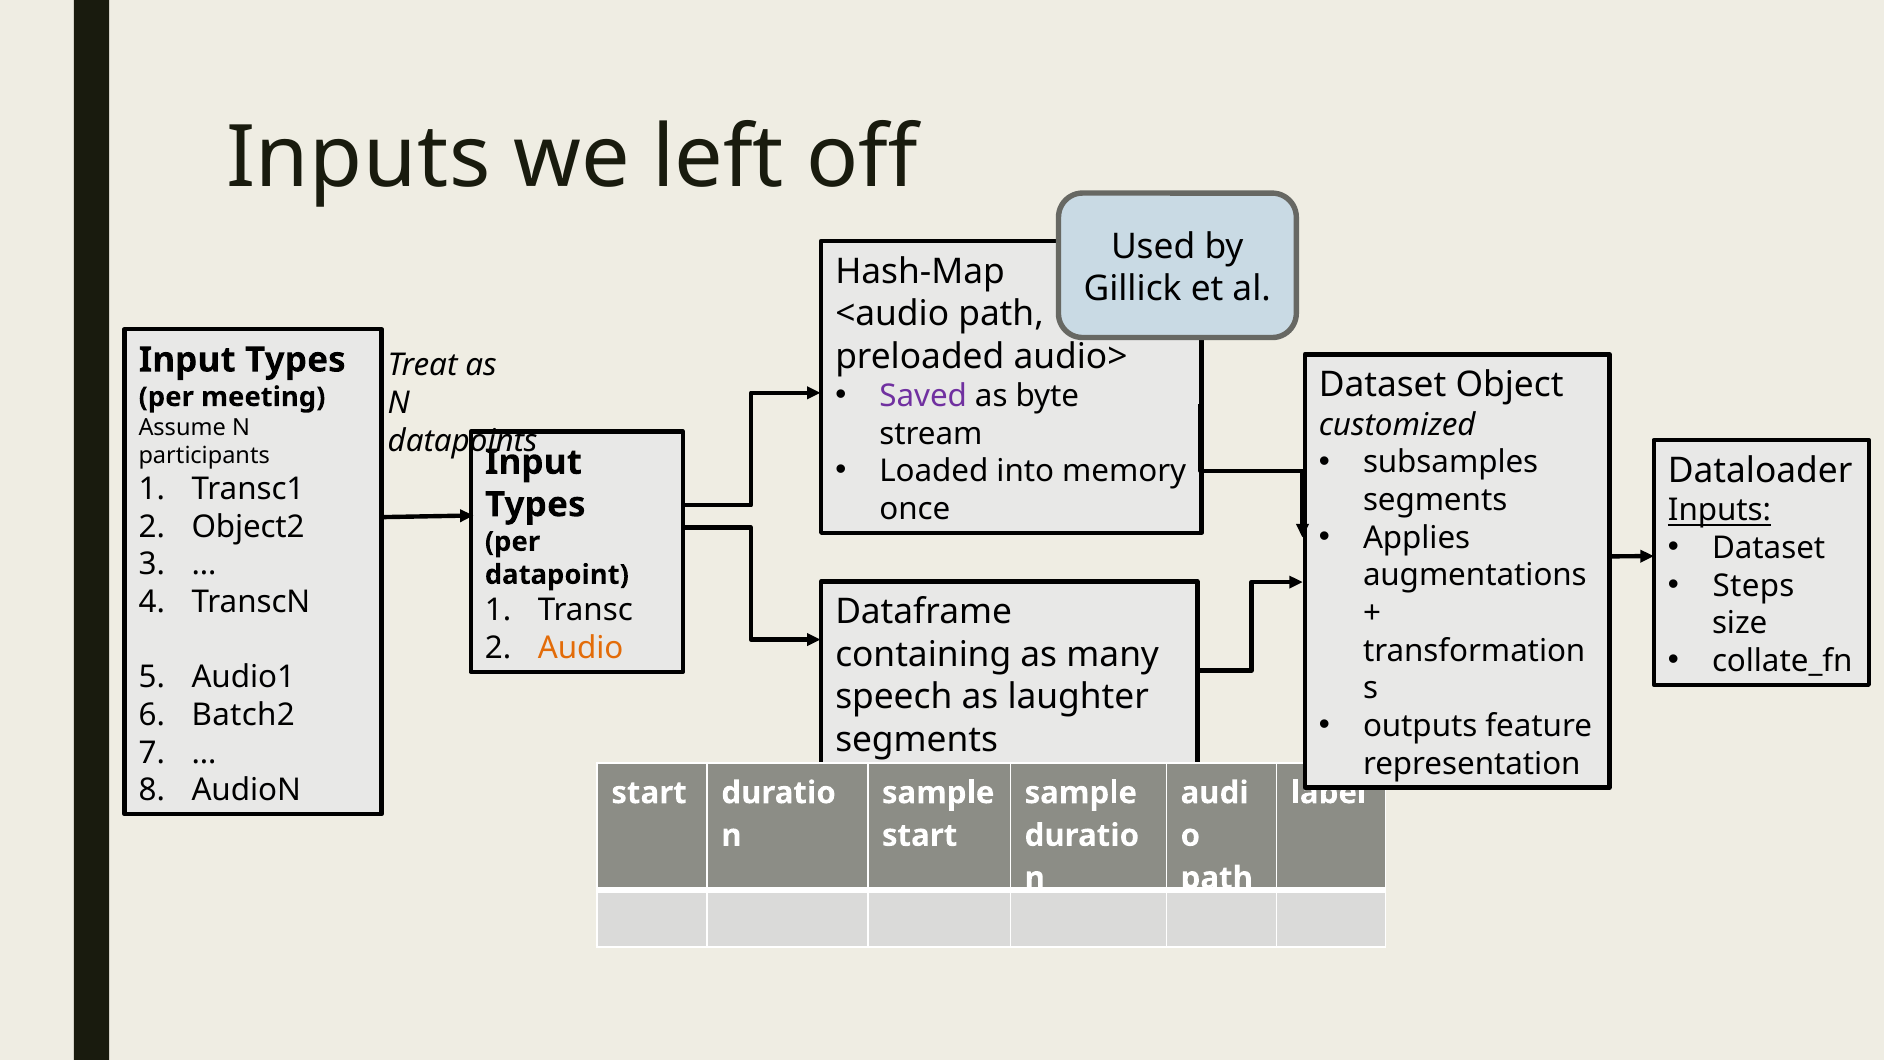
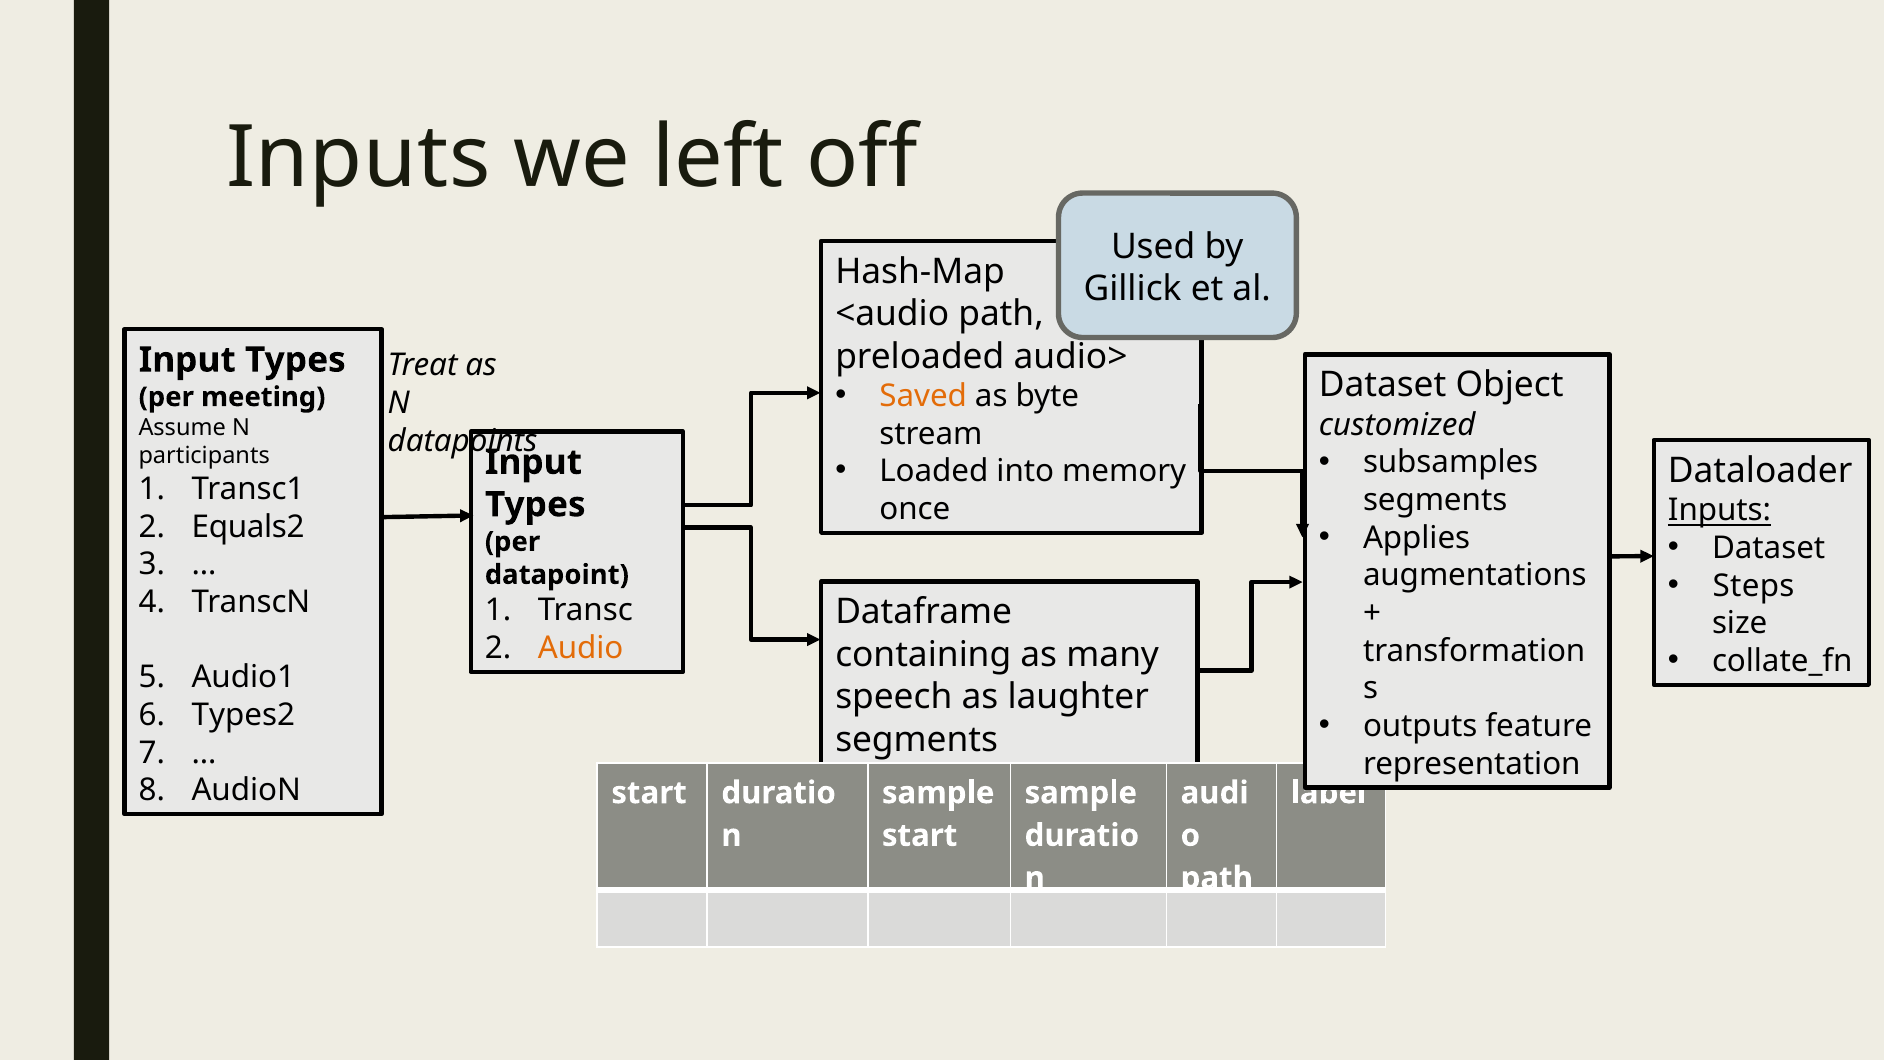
Saved colour: purple -> orange (923, 396)
Object2: Object2 -> Equals2 (248, 527)
Batch2: Batch2 -> Types2 (243, 715)
